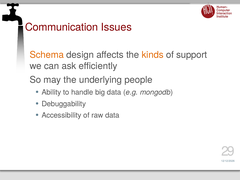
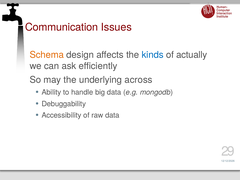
kinds colour: orange -> blue (153, 55)
support: support -> actually (192, 55)
people: people -> across (138, 80)
